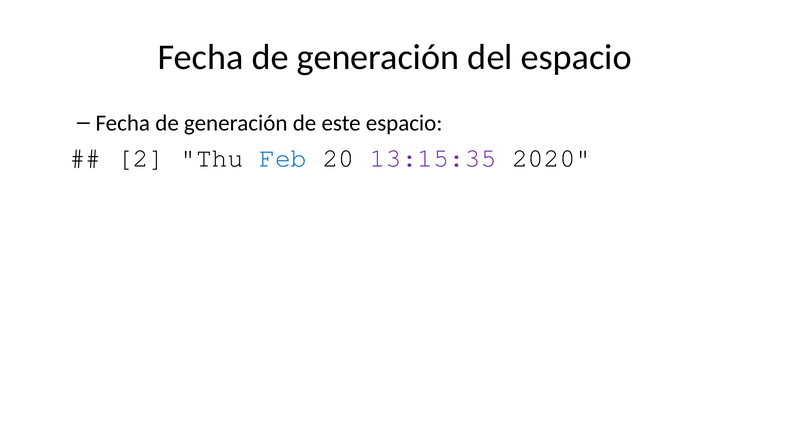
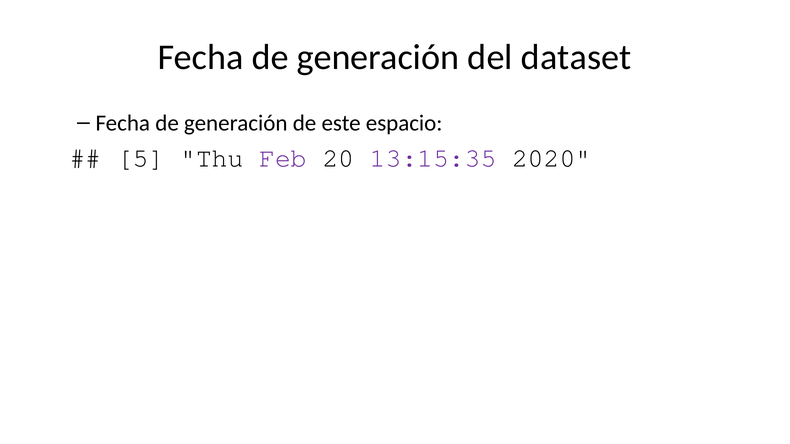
del espacio: espacio -> dataset (576, 57)
2: 2 -> 5 (141, 158)
Feb colour: blue -> purple (283, 158)
